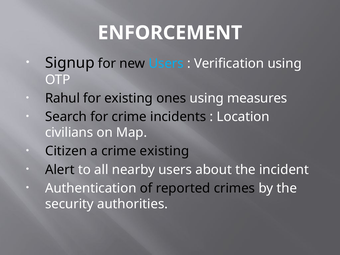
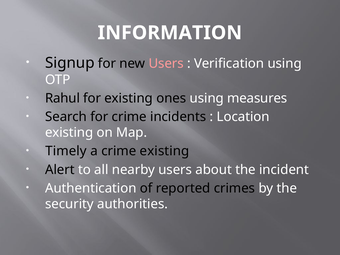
ENFORCEMENT: ENFORCEMENT -> INFORMATION (170, 33)
Users colour: light blue -> pink (166, 63)
civilians: civilians -> existing (69, 133)
Citizen: Citizen -> Timely (66, 151)
